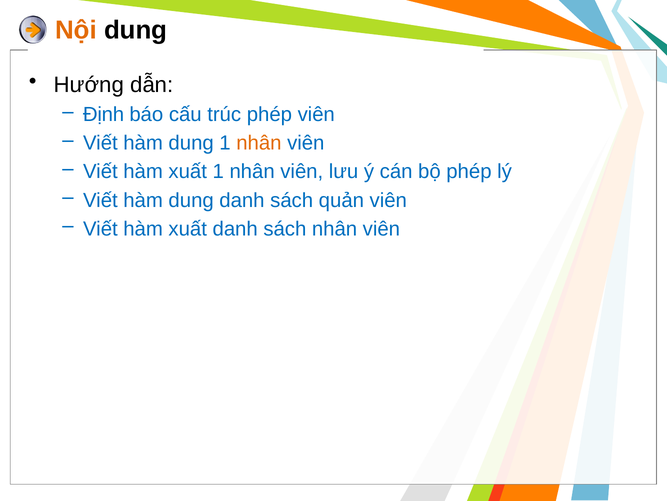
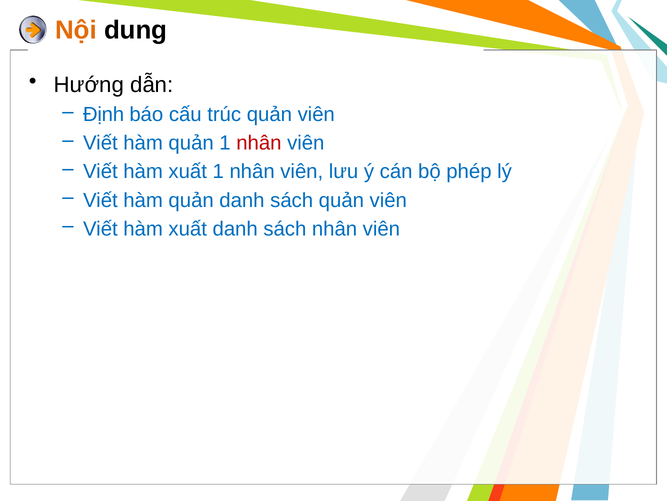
trúc phép: phép -> quản (269, 114)
dung: dung -> quản (191, 143)
nhân colour: orange -> red (259, 143)
dung: dung -> quản (191, 200)
